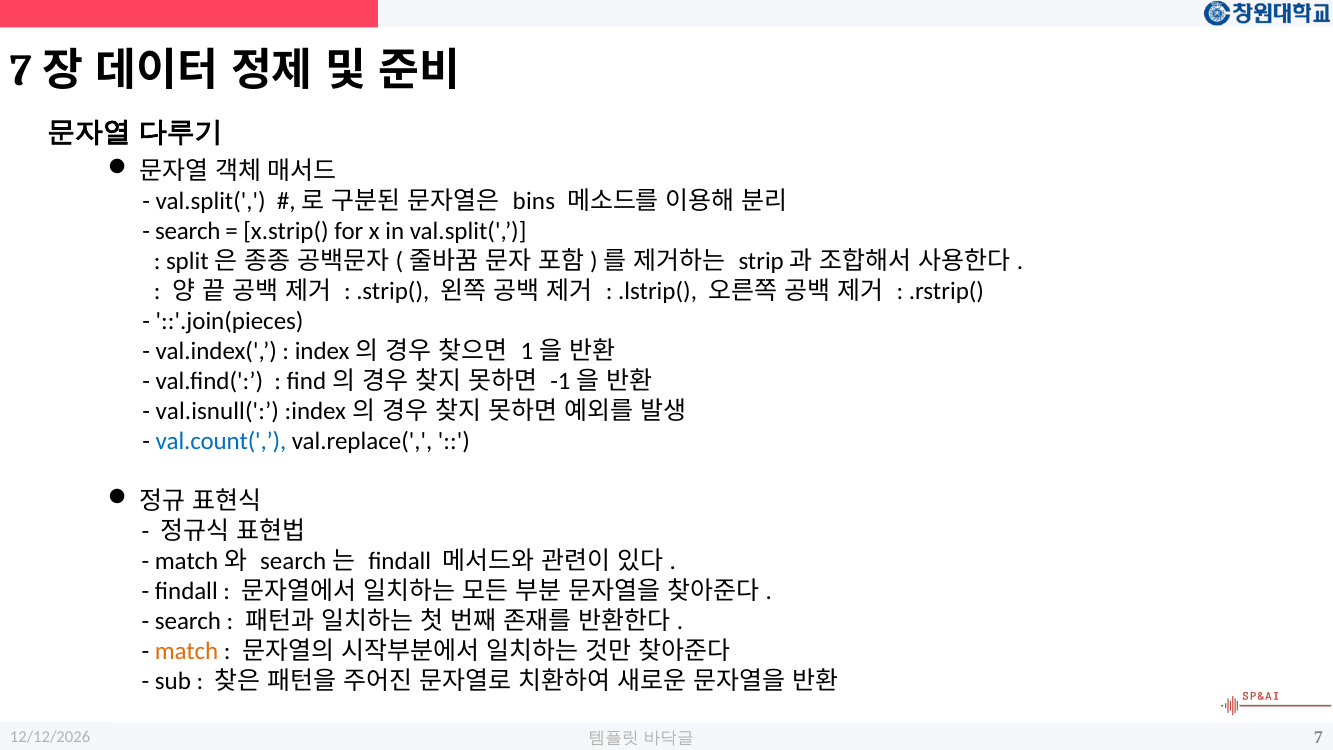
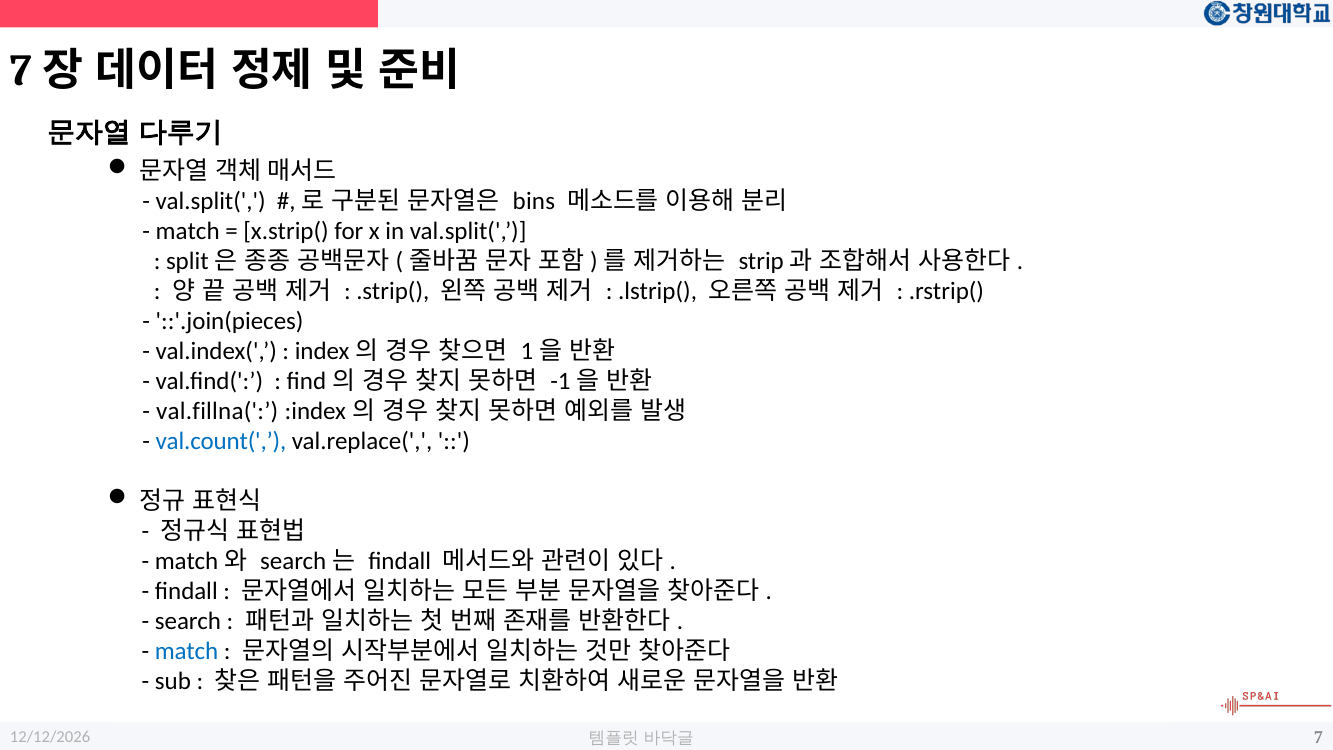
search: search -> match (188, 232)
val.isnull(: val.isnull( -> val.fillna( (217, 412)
match colour: orange -> blue (187, 651)
